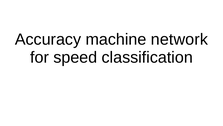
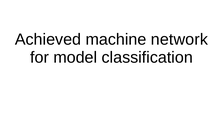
Accuracy: Accuracy -> Achieved (48, 39)
speed: speed -> model (75, 57)
